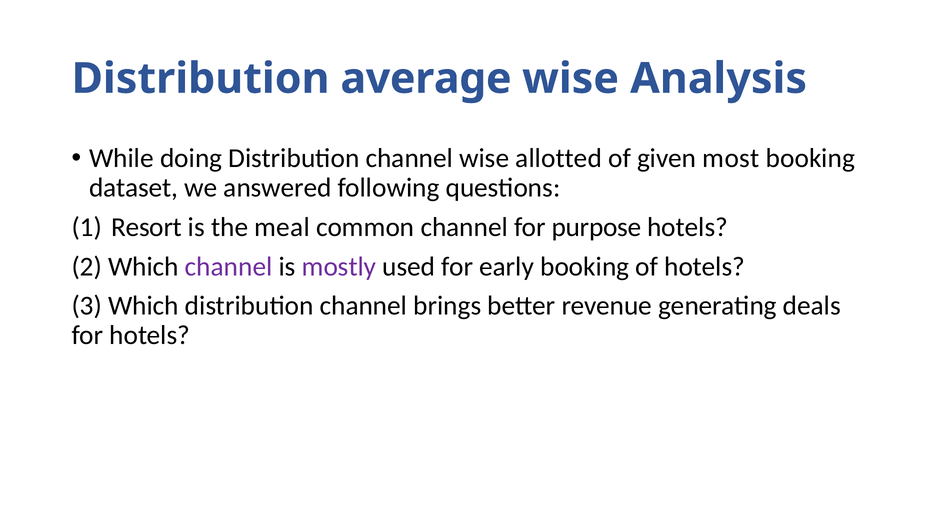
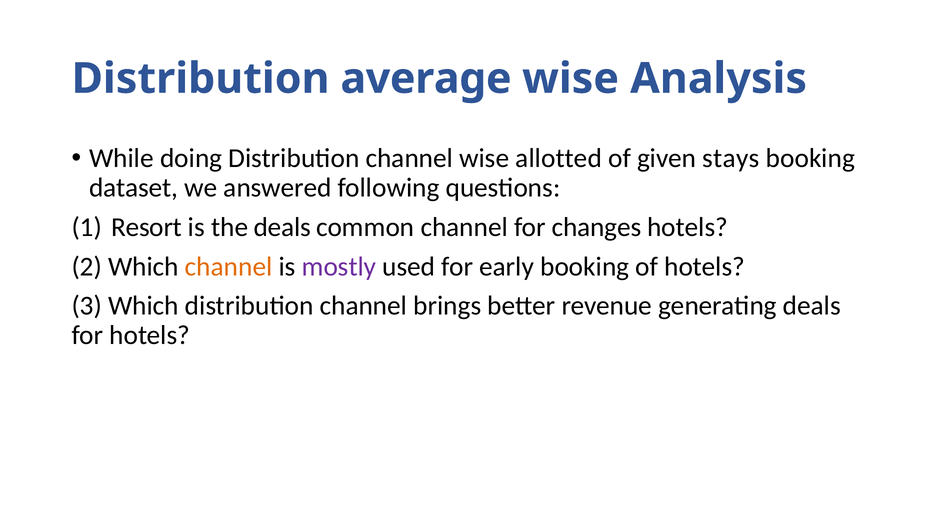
most: most -> stays (731, 159)
the meal: meal -> deals (282, 227)
purpose: purpose -> changes (597, 227)
channel colour: purple -> orange (229, 267)
